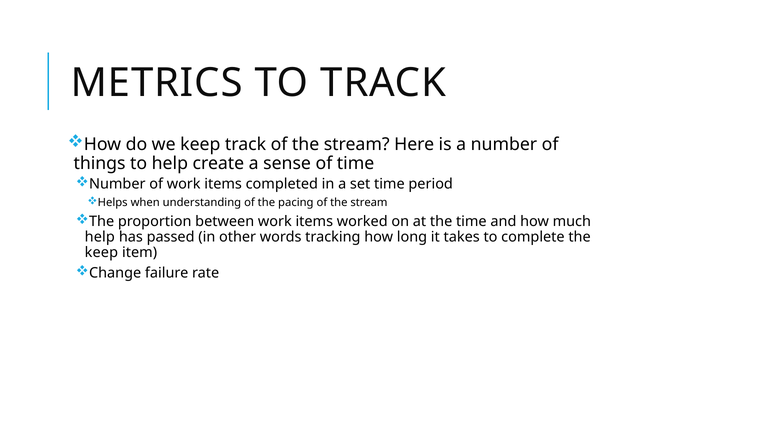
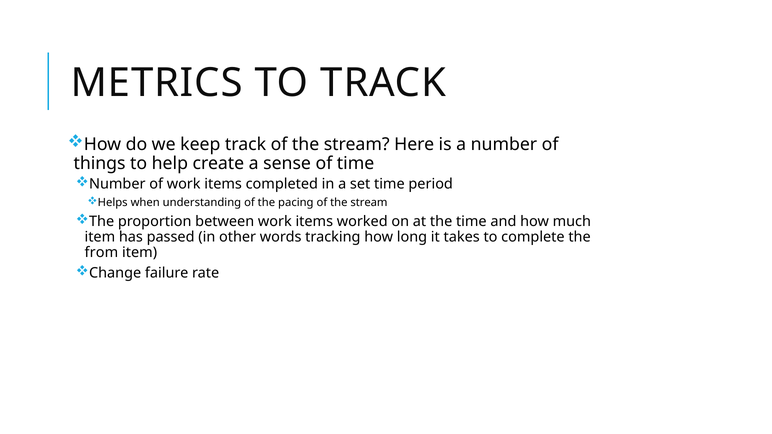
help: help -> item (100, 237)
keep: keep -> from (101, 253)
